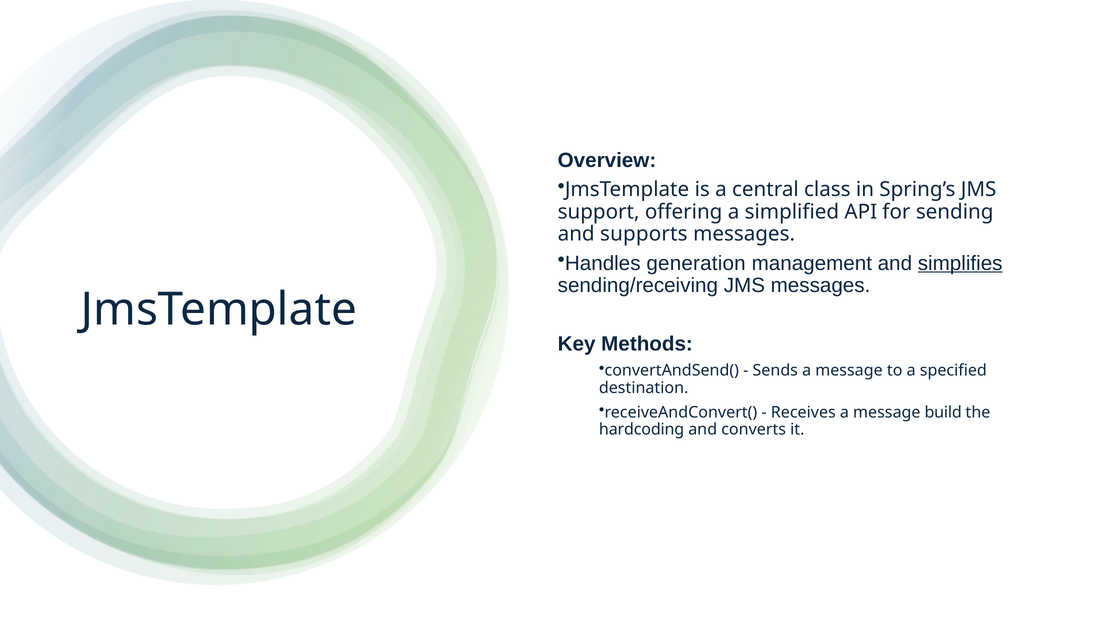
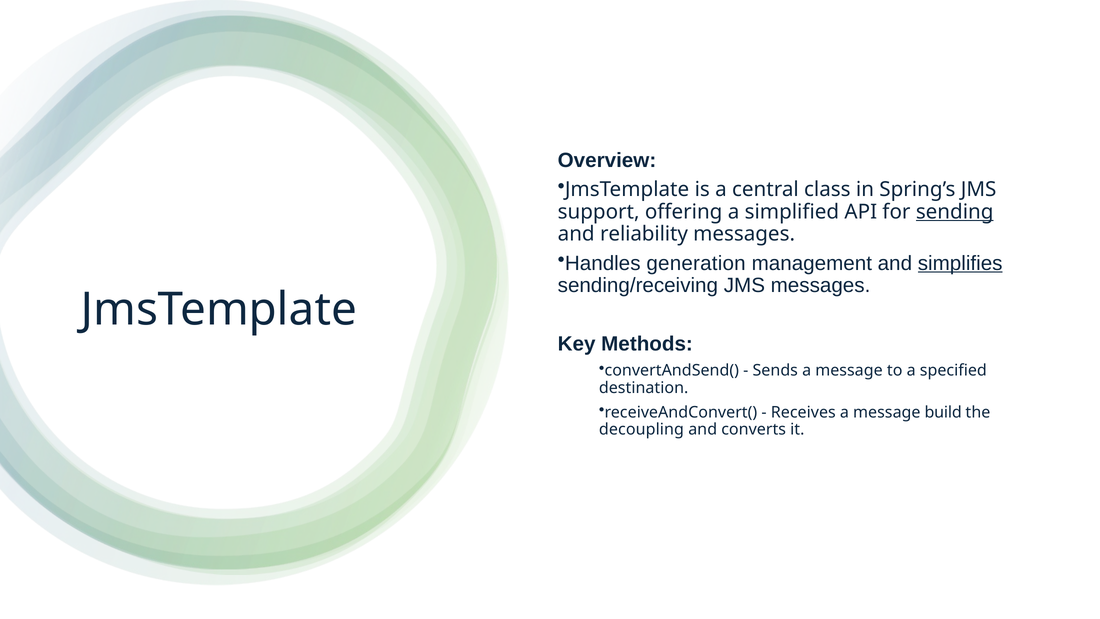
sending underline: none -> present (955, 212)
supports: supports -> reliability (644, 234)
hardcoding: hardcoding -> decoupling (641, 429)
